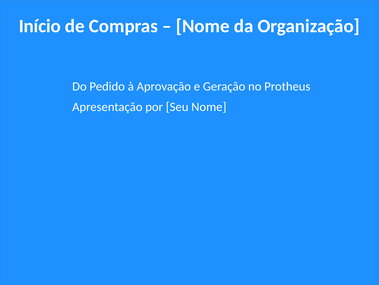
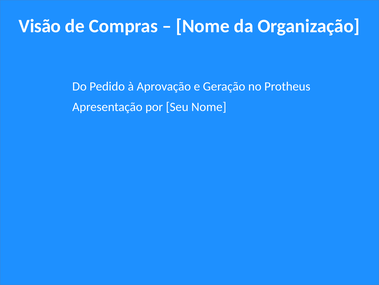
Início: Início -> Visão (40, 26)
